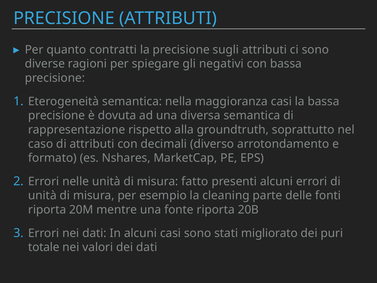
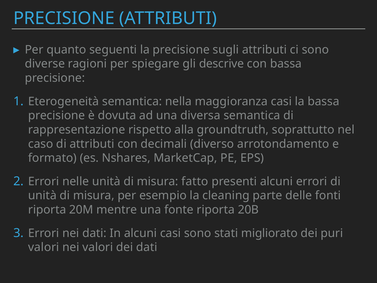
contratti: contratti -> seguenti (113, 50)
negativi: negativi -> descrive (221, 64)
totale: totale -> valori (44, 247)
